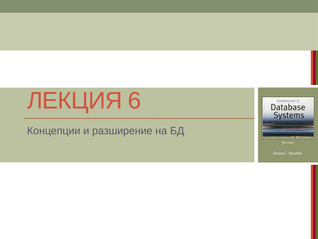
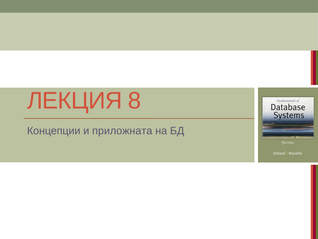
6: 6 -> 8 (135, 100)
разширение: разширение -> приложната (122, 131)
